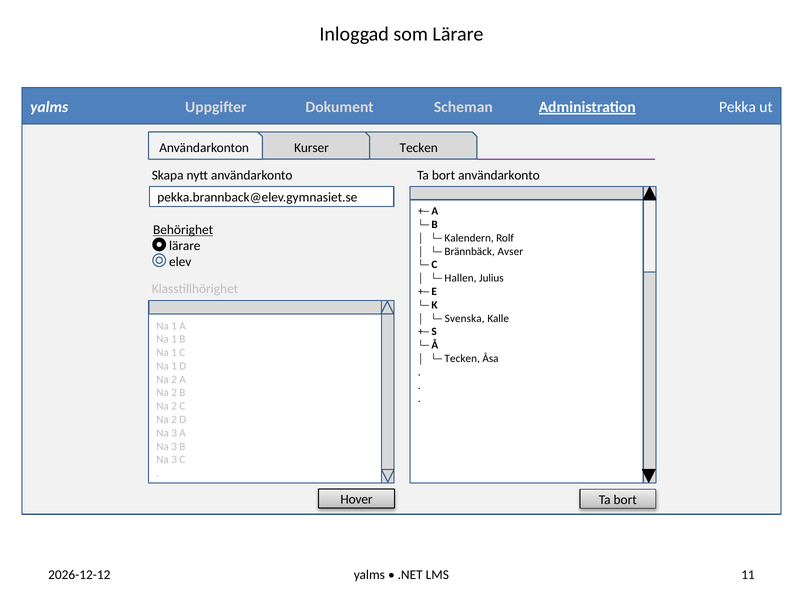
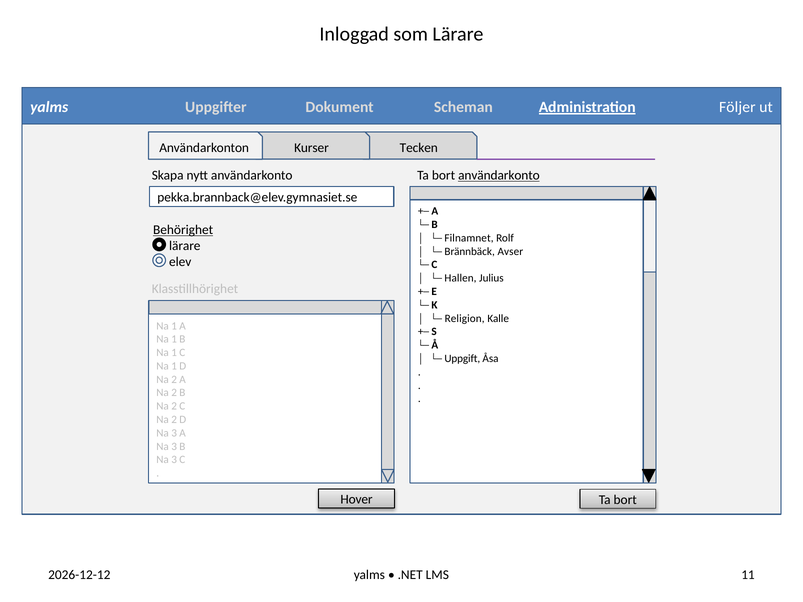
Pekka: Pekka -> Följer (737, 107)
användarkonto underline: none -> present (499, 176)
Kalendern: Kalendern -> Filnamnet (469, 238)
Svenska: Svenska -> Religion (465, 318)
Tecken: Tecken -> Uppgift (462, 359)
